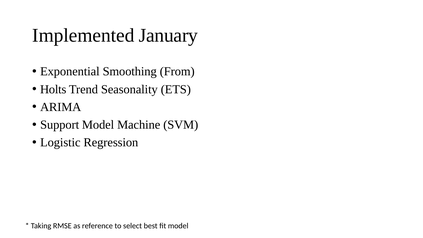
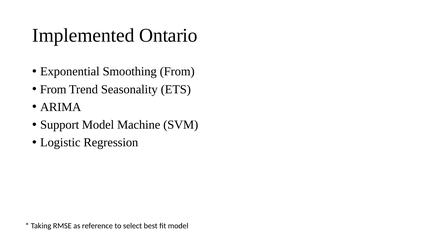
January: January -> Ontario (168, 36)
Holts: Holts -> From (53, 89)
